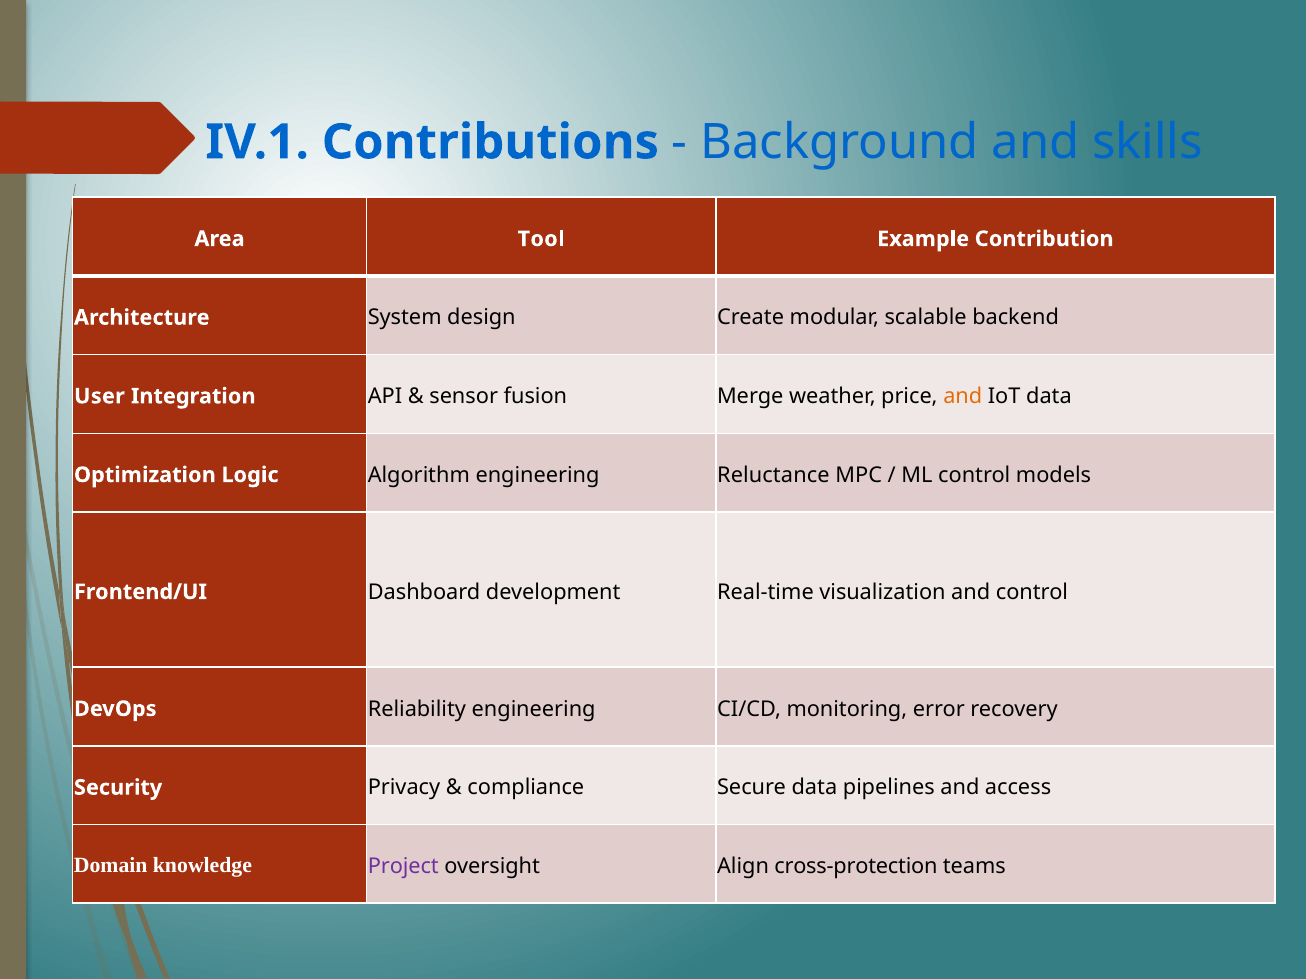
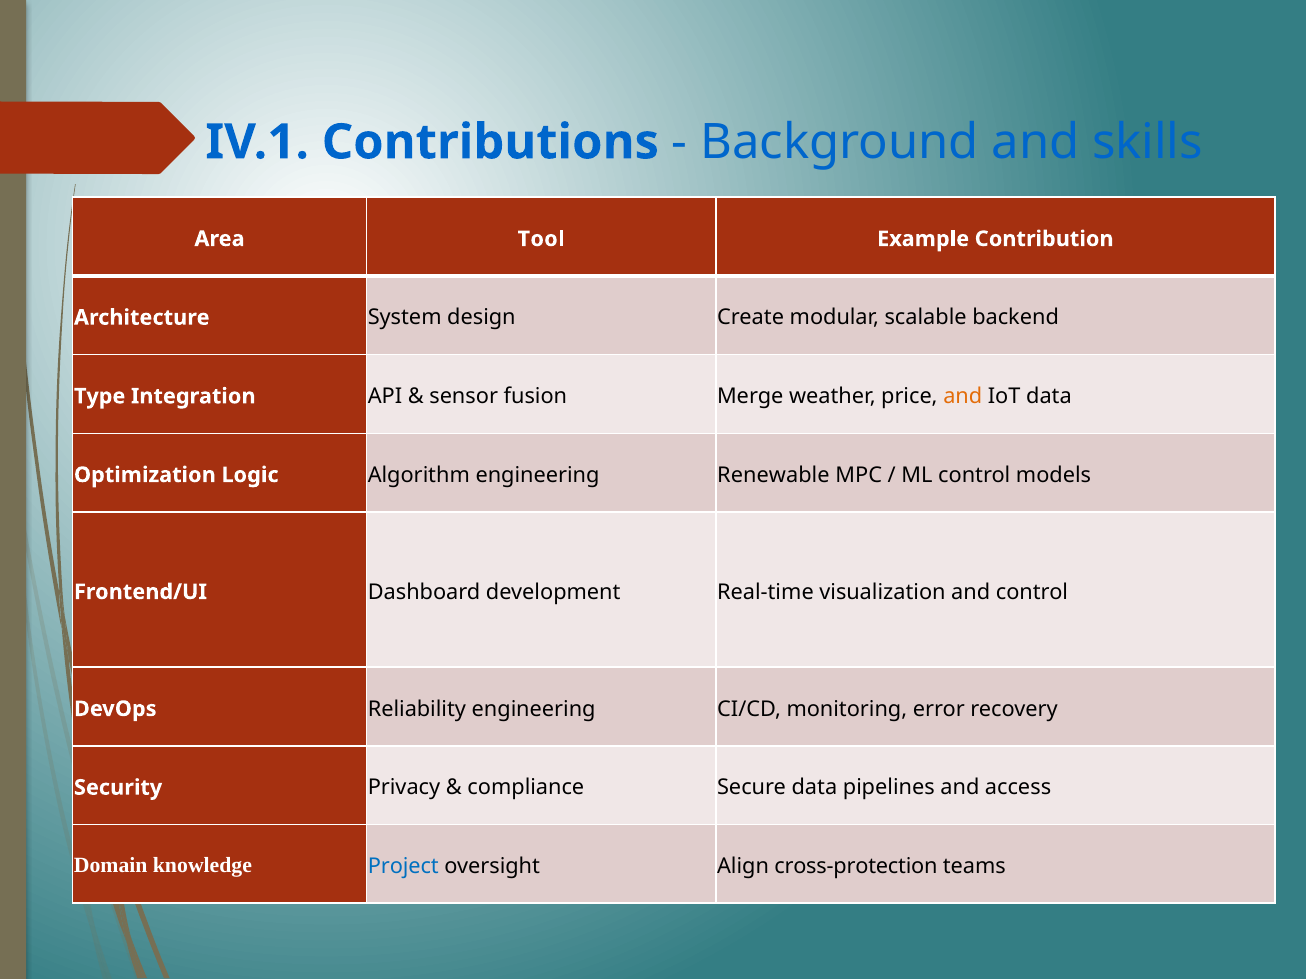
User: User -> Type (100, 396)
Reluctance: Reluctance -> Renewable (773, 475)
Project colour: purple -> blue (403, 867)
